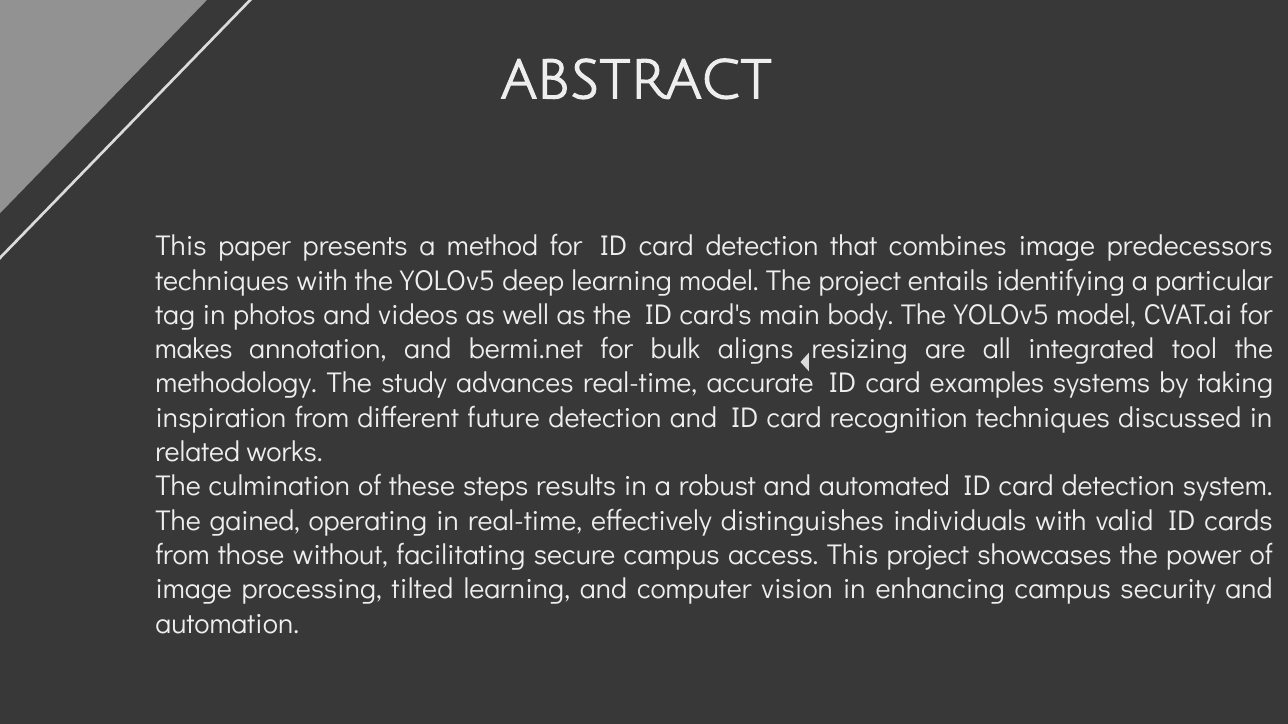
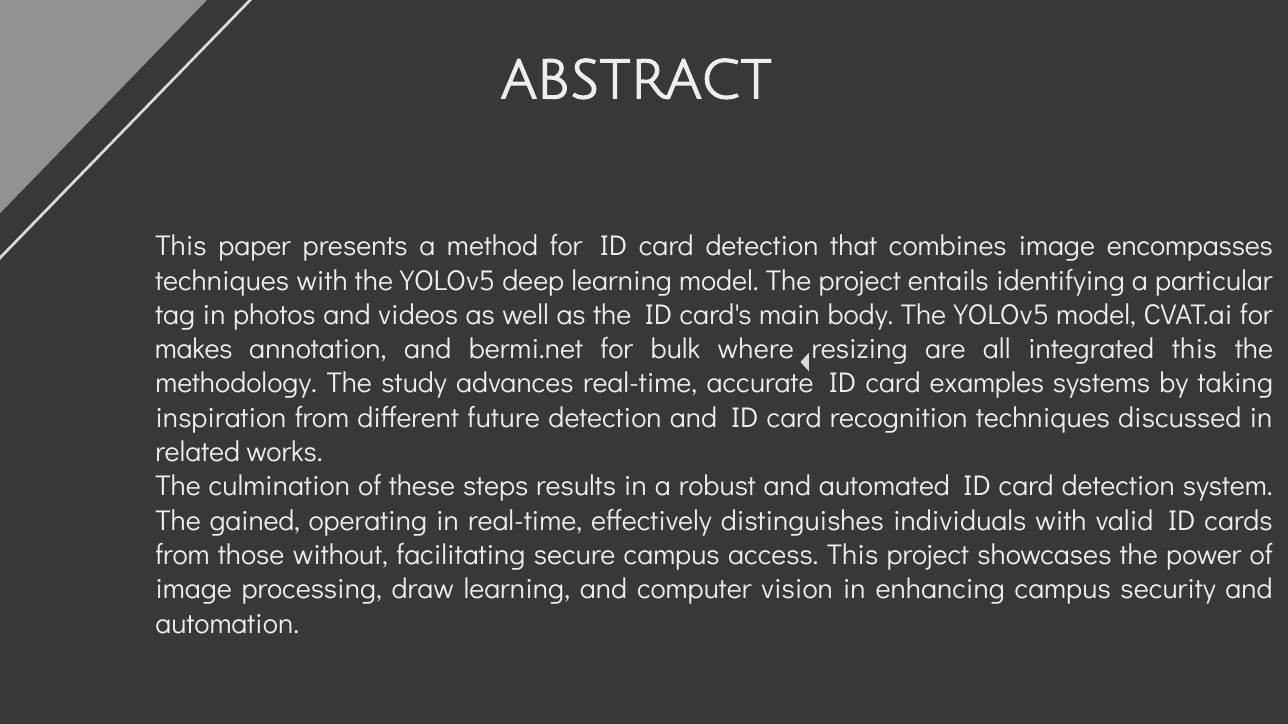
predecessors: predecessors -> encompasses (1190, 246)
aligns: aligns -> where (756, 349)
integrated tool: tool -> this (1195, 349)
tilted: tilted -> draw (423, 590)
